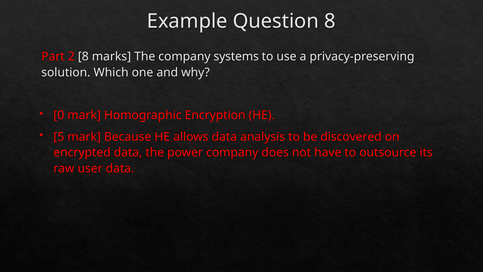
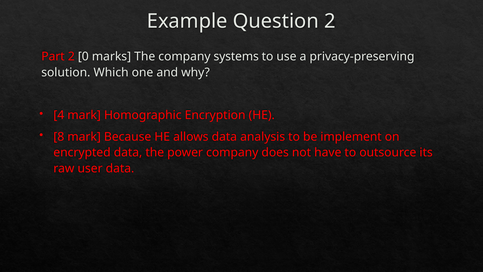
Question 8: 8 -> 2 (330, 21)
2 8: 8 -> 0 (83, 57)
0: 0 -> 4 (59, 115)
5: 5 -> 8 (59, 137)
discovered: discovered -> implement (351, 137)
